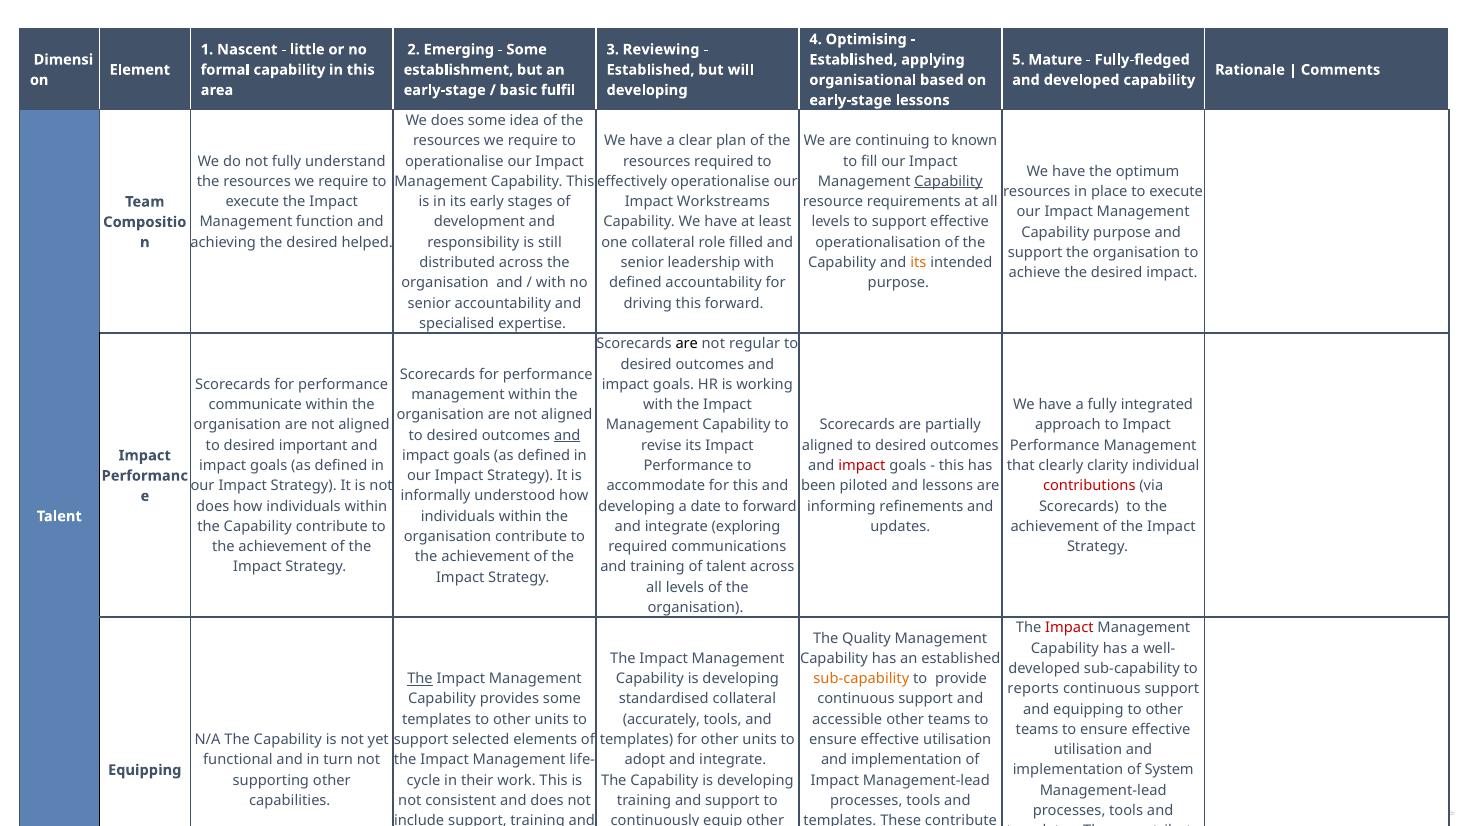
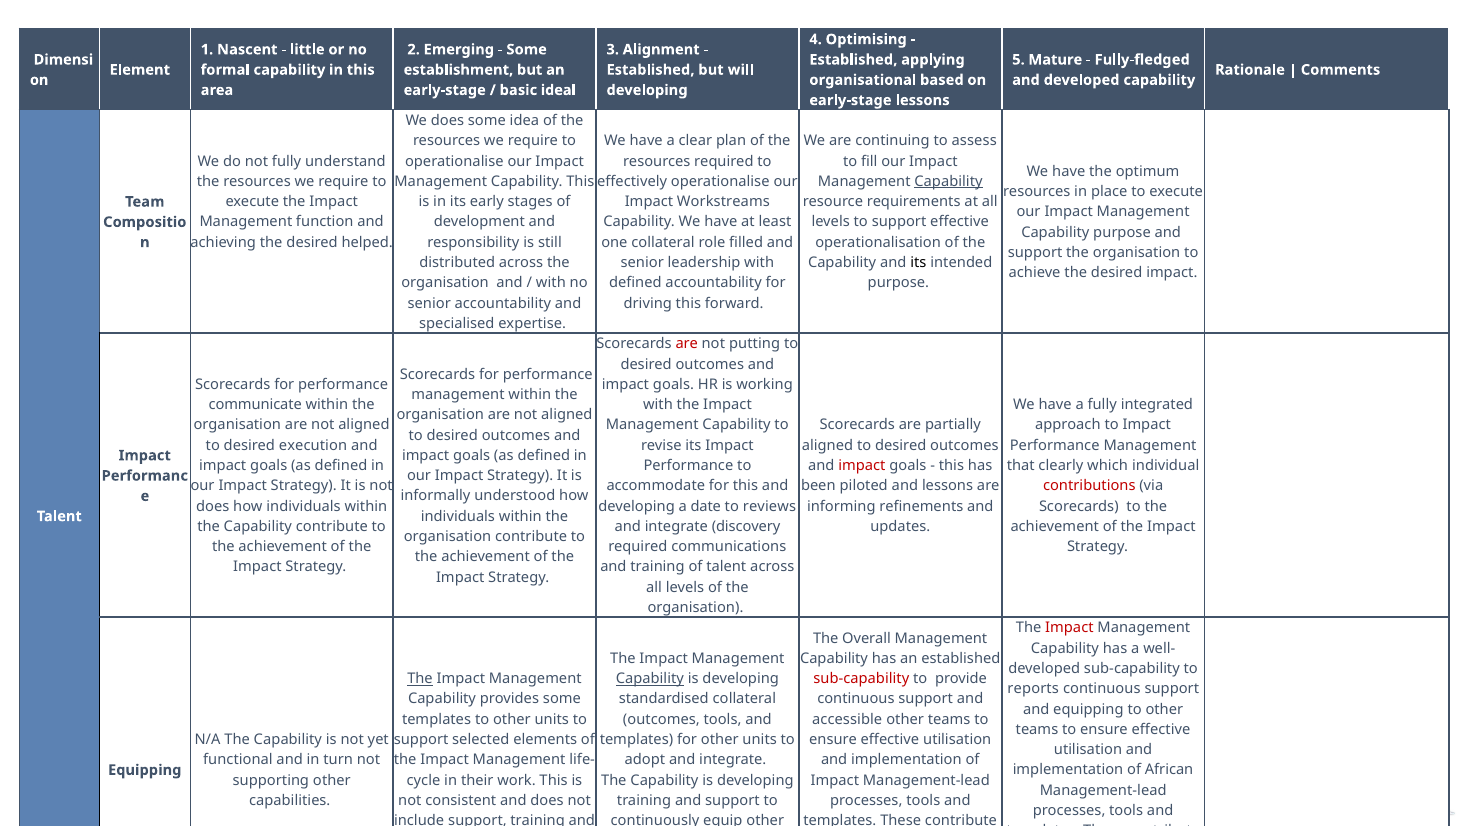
Reviewing: Reviewing -> Alignment (661, 50)
fulfil: fulfil -> ideal (558, 90)
known: known -> assess (974, 141)
its colour: orange -> black (918, 263)
are colour: black -> red (687, 344)
regular: regular -> putting (755, 344)
and underline: present -> none (567, 435)
important: important -> execution (313, 445)
clarity: clarity -> which (1108, 465)
to forward: forward -> reviews (769, 506)
exploring: exploring -> discovery (746, 526)
Quality: Quality -> Overall (867, 638)
Capability underline: none -> present (650, 679)
sub-capability colour: orange -> red (861, 679)
accurately: accurately -> outcomes (661, 719)
System: System -> African (1169, 770)
